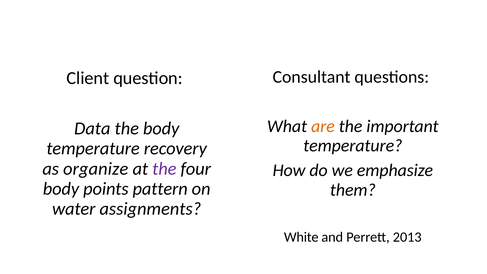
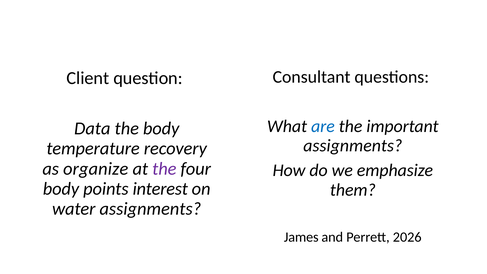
are colour: orange -> blue (323, 126)
temperature: temperature -> assignments (353, 146)
pattern: pattern -> interest (160, 189)
White: White -> James (301, 237)
2013: 2013 -> 2026 (407, 237)
